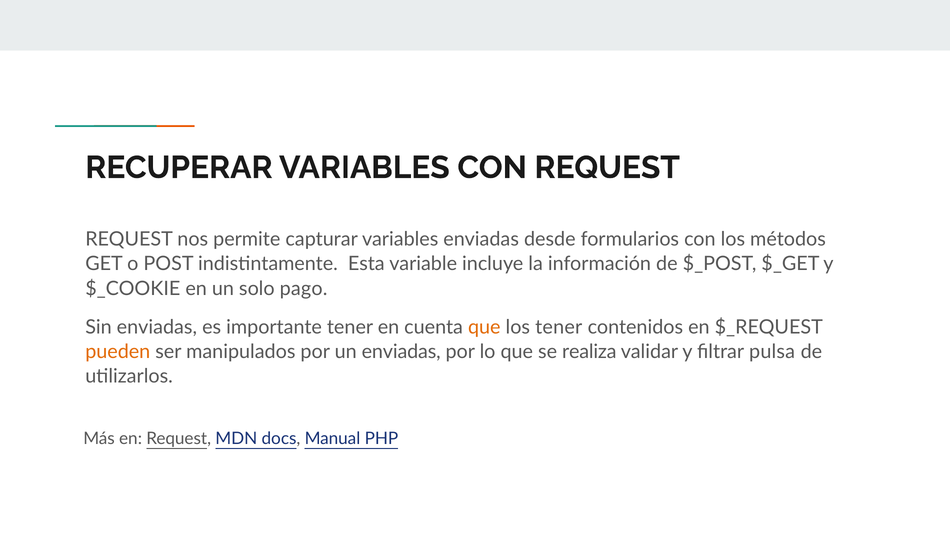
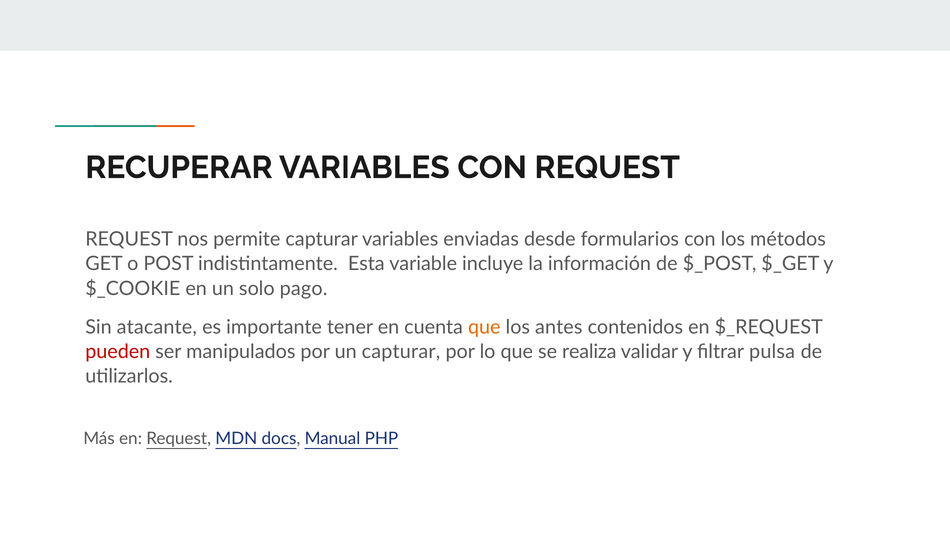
Sin enviadas: enviadas -> atacante (157, 328)
los tener: tener -> antes (559, 328)
pueden colour: orange -> red (118, 352)
un enviadas: enviadas -> capturar (401, 352)
